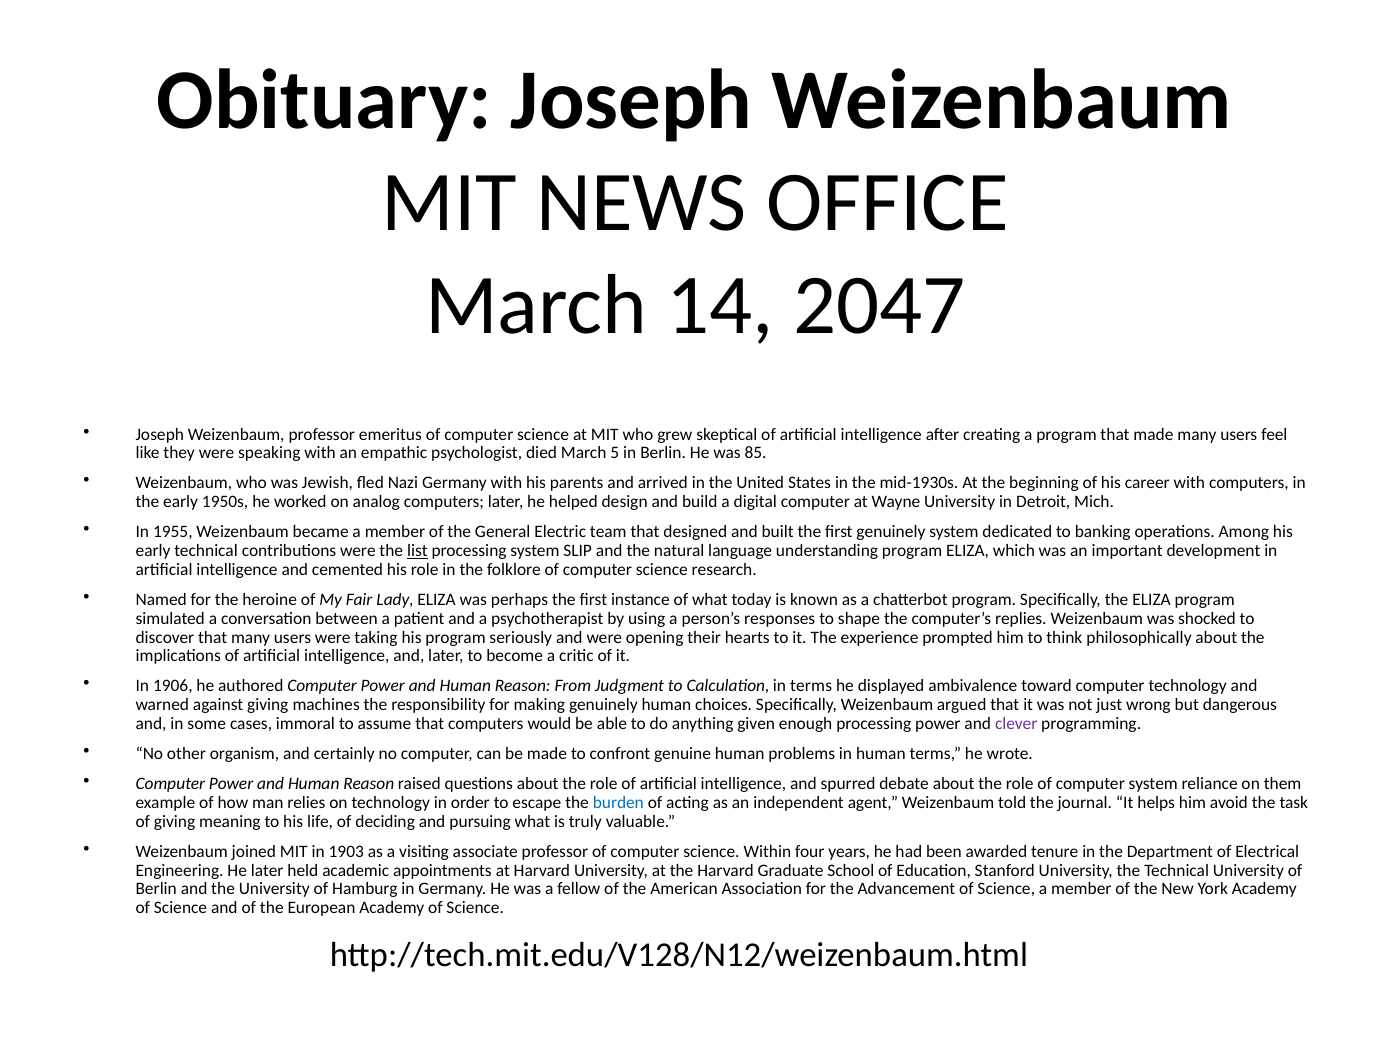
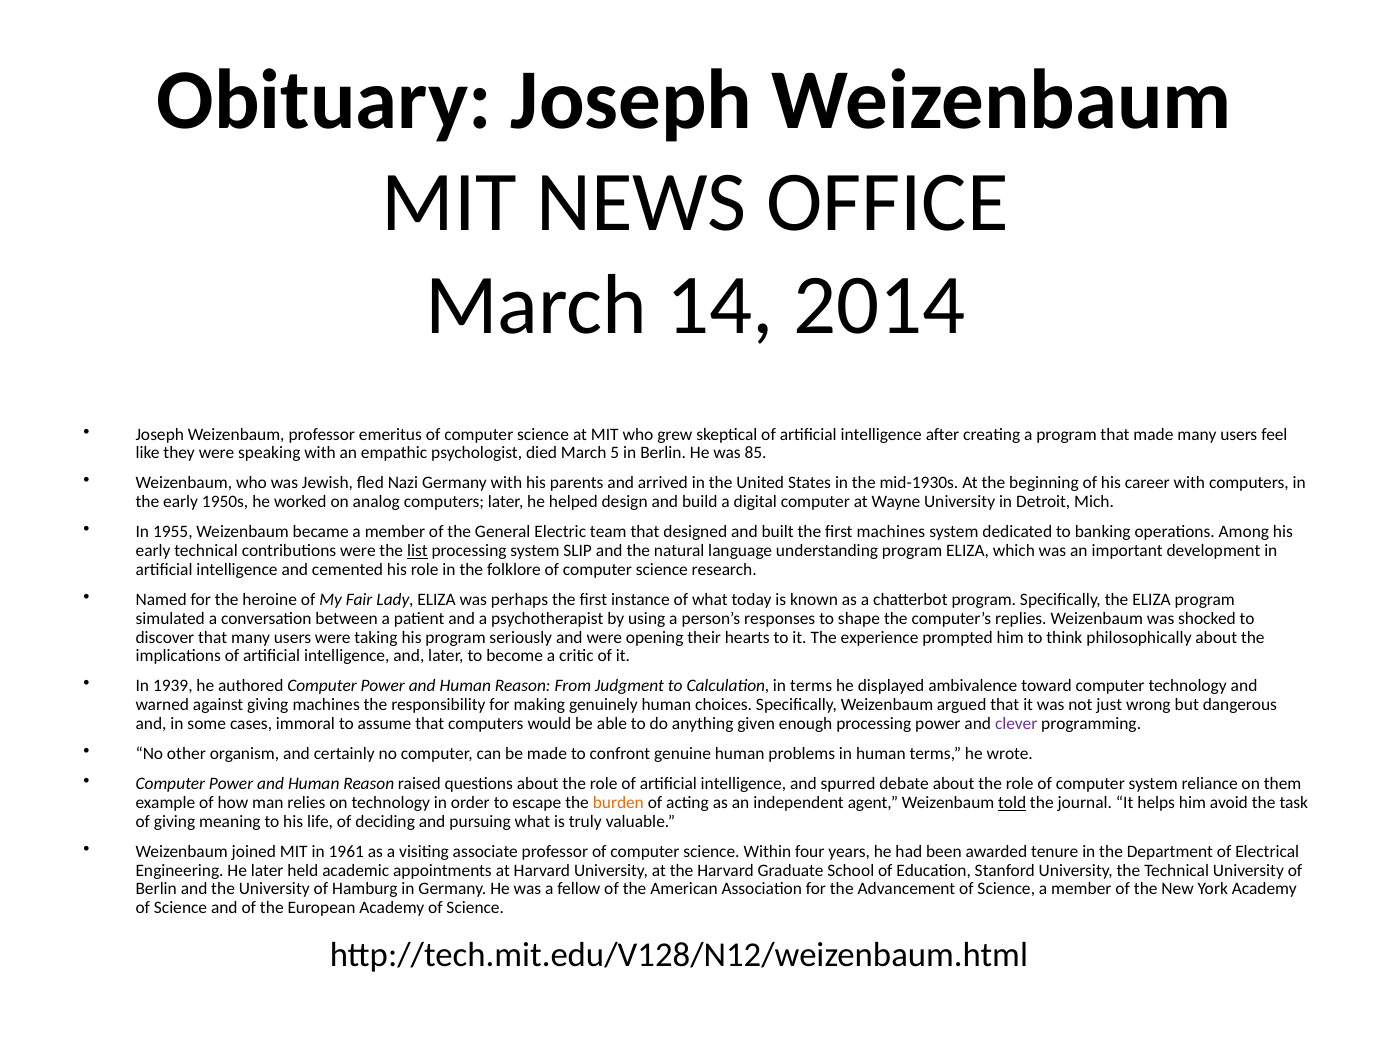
2047: 2047 -> 2014 (879, 305)
first genuinely: genuinely -> machines (891, 532)
1906: 1906 -> 1939 (173, 686)
burden colour: blue -> orange (618, 802)
told underline: none -> present (1012, 802)
1903: 1903 -> 1961 (346, 851)
